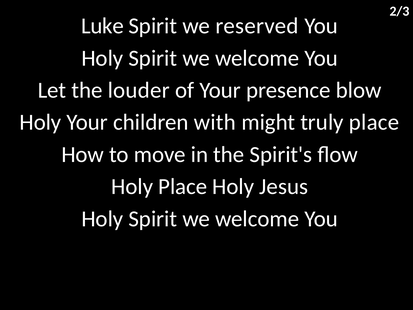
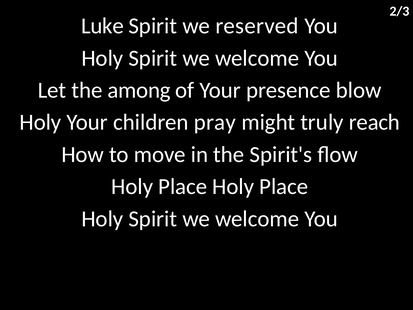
louder: louder -> among (139, 90)
with: with -> pray (215, 122)
truly place: place -> reach (374, 122)
Jesus: Jesus -> Place (284, 187)
